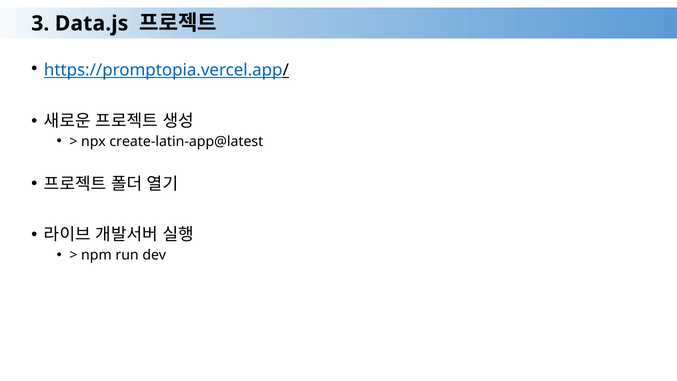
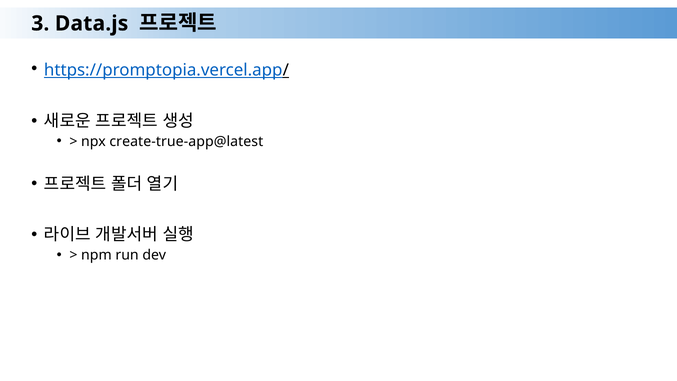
create-latin-app@latest: create-latin-app@latest -> create-true-app@latest (186, 141)
